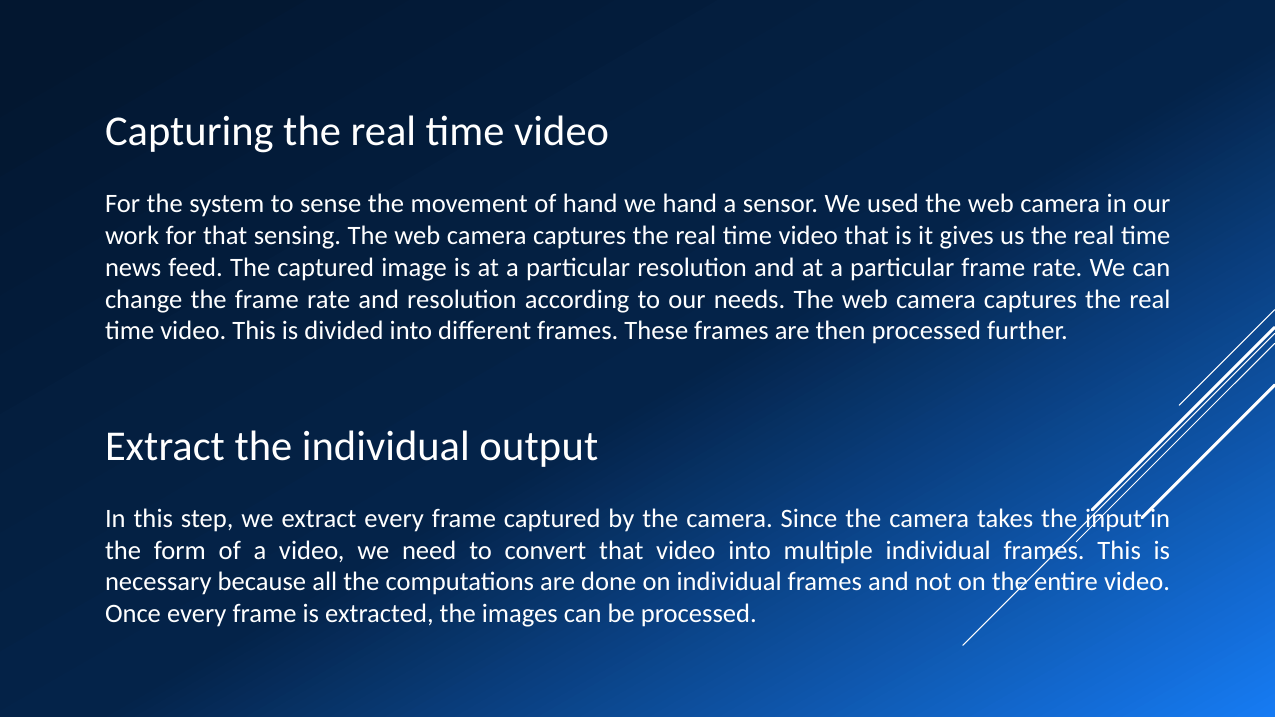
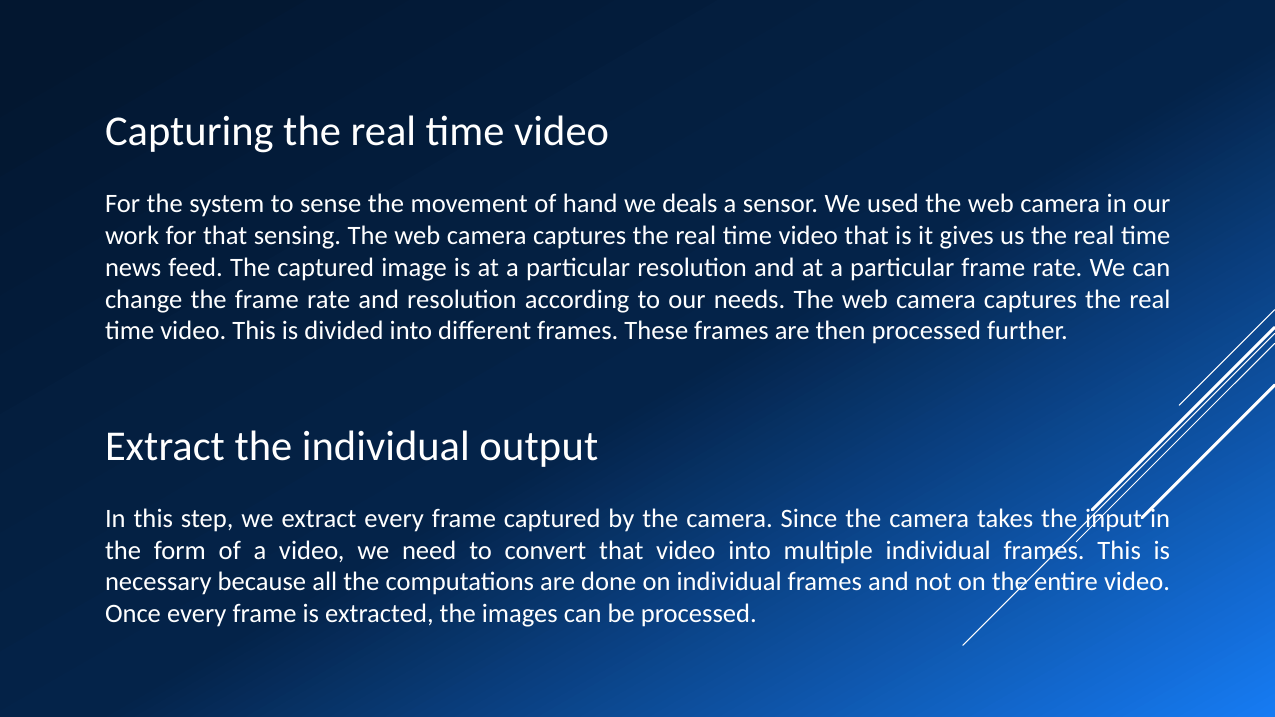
we hand: hand -> deals (690, 204)
